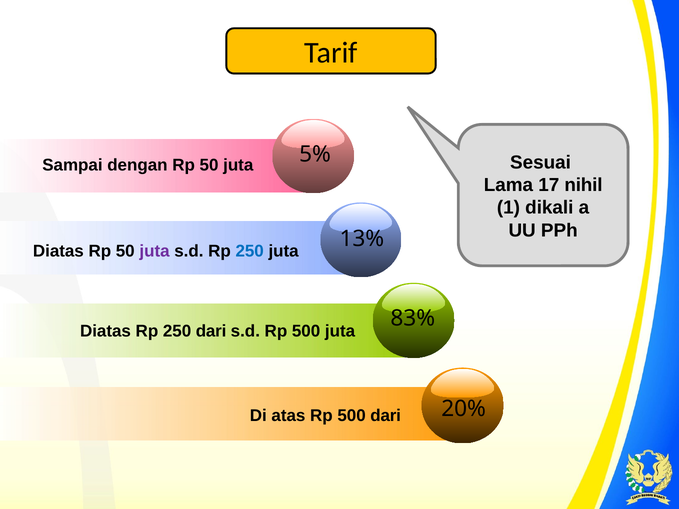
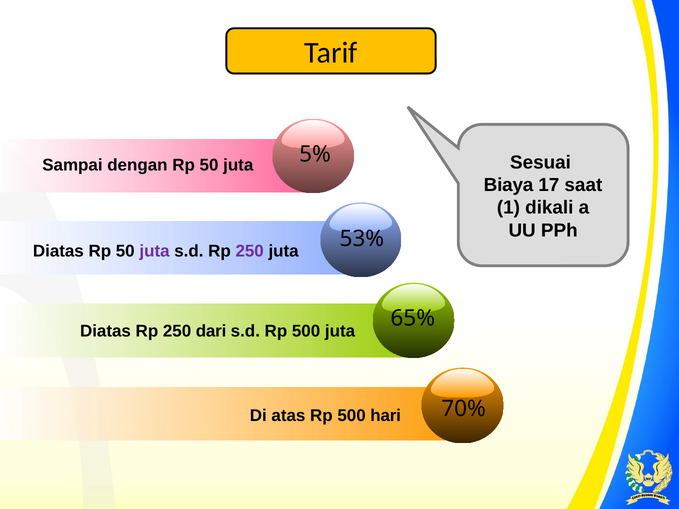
Lama: Lama -> Biaya (509, 185)
nihil: nihil -> saat (583, 185)
13%: 13% -> 53% (362, 239)
250 colour: blue -> purple (250, 251)
83%: 83% -> 65% (413, 318)
20%: 20% -> 70% (464, 409)
500 dari: dari -> hari (386, 416)
